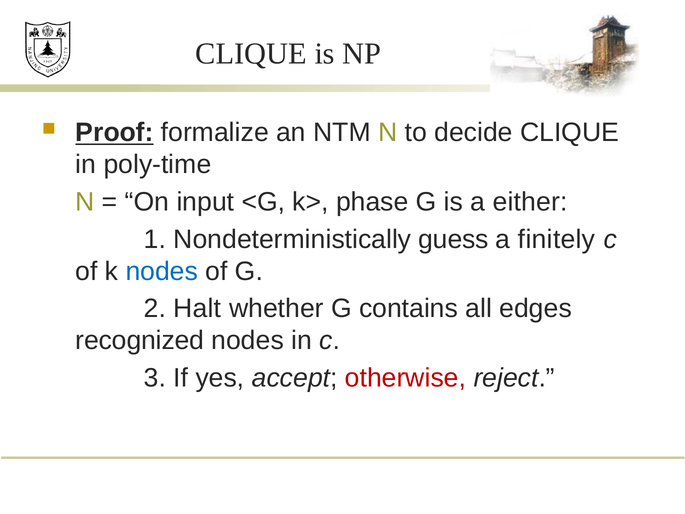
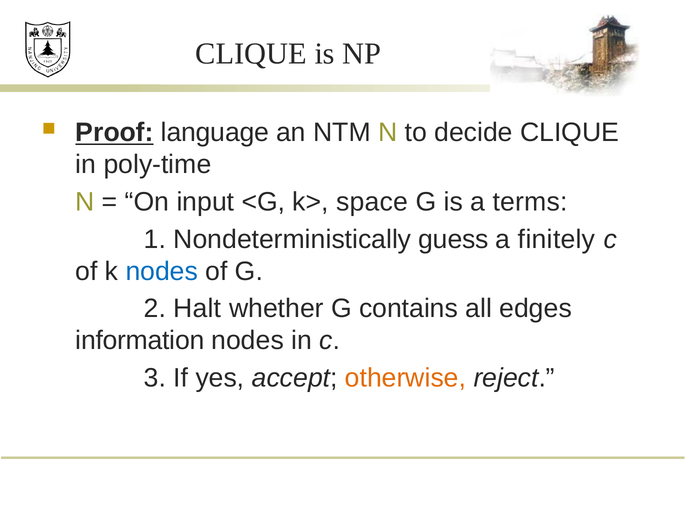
formalize: formalize -> language (215, 132)
phase: phase -> space (372, 202)
either: either -> terms (530, 202)
recognized: recognized -> information (140, 340)
otherwise colour: red -> orange (405, 378)
